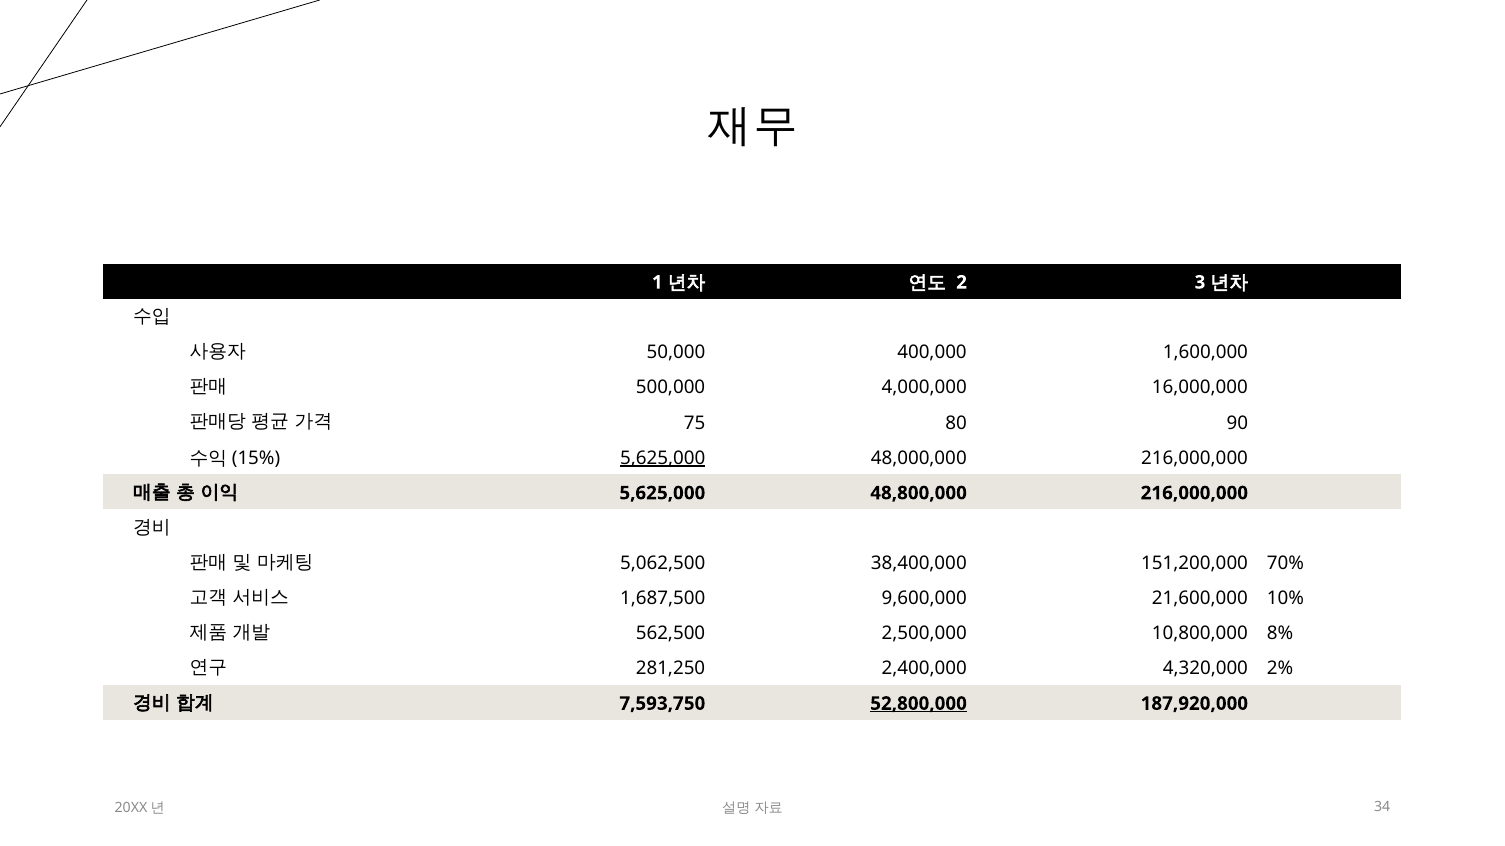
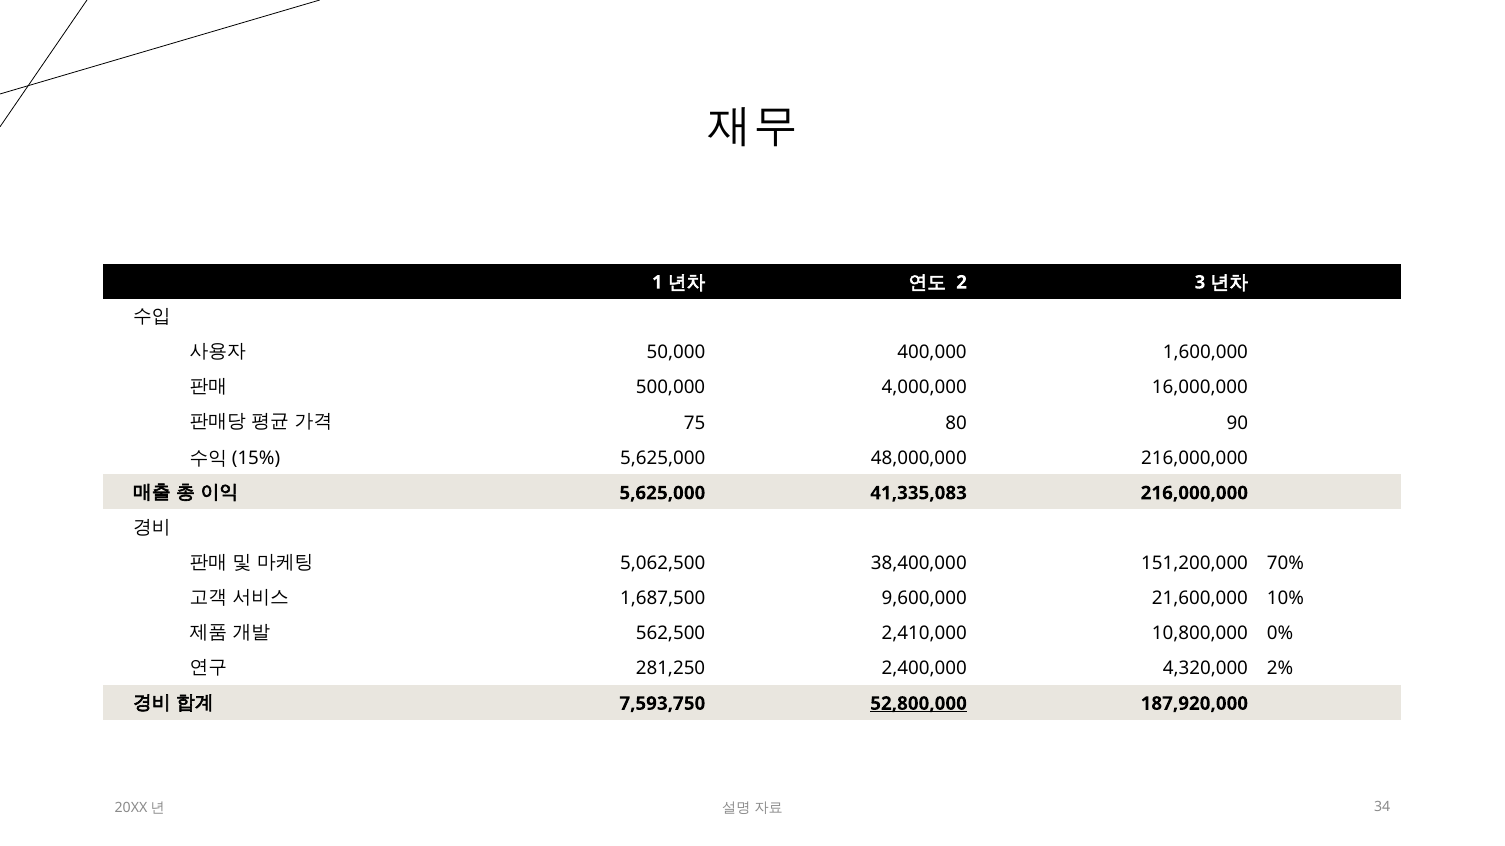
5,625,000 underline: present -> none (663, 458)
48,800,000: 48,800,000 -> 41,335,083 (919, 493)
2,500,000: 2,500,000 -> 2,410,000 (924, 634)
8%: 8% -> 0% (1280, 634)
